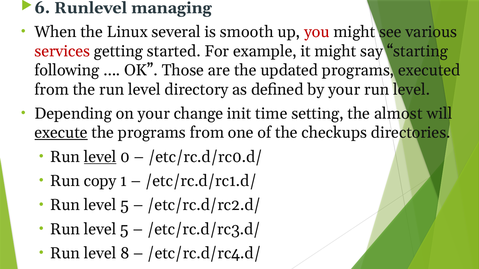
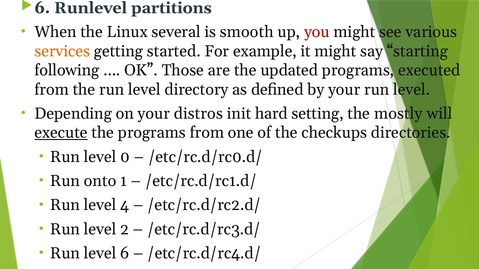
managing: managing -> partitions (171, 8)
services colour: red -> orange (62, 51)
change: change -> distros (198, 114)
time: time -> hard (271, 114)
almost: almost -> mostly (398, 114)
level underline: present -> none (100, 157)
copy: copy -> onto (100, 181)
5: 5 -> 4 (125, 205)
5: 5 -> 2 (125, 230)
8: 8 -> 6 (125, 254)
